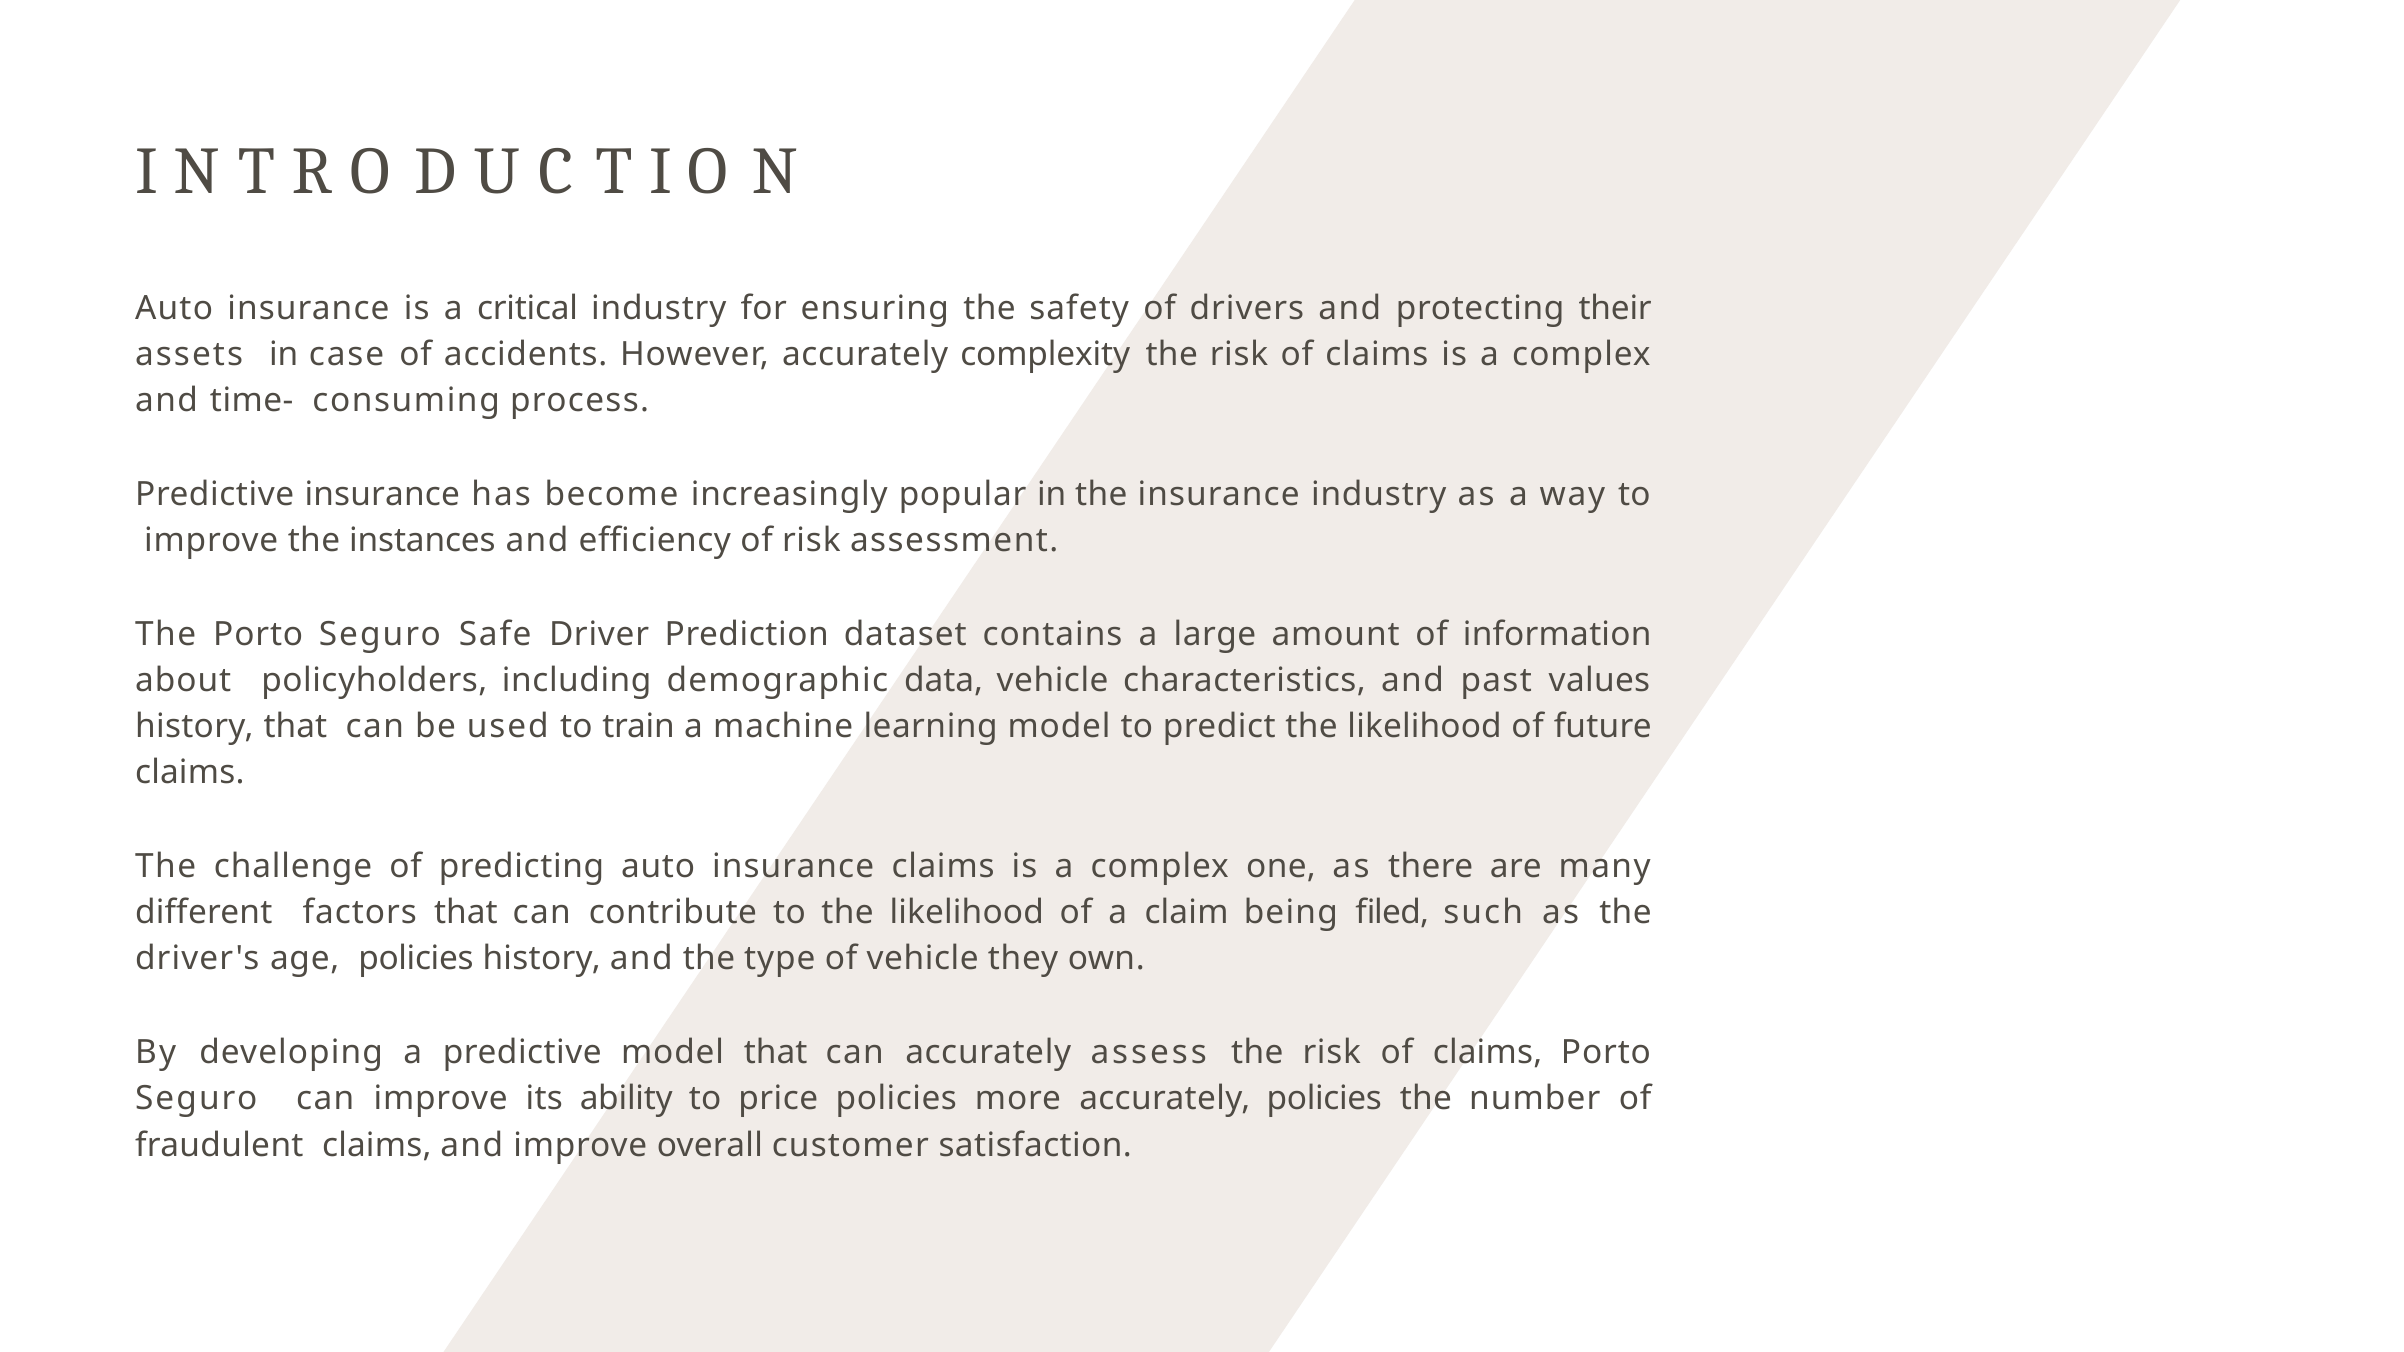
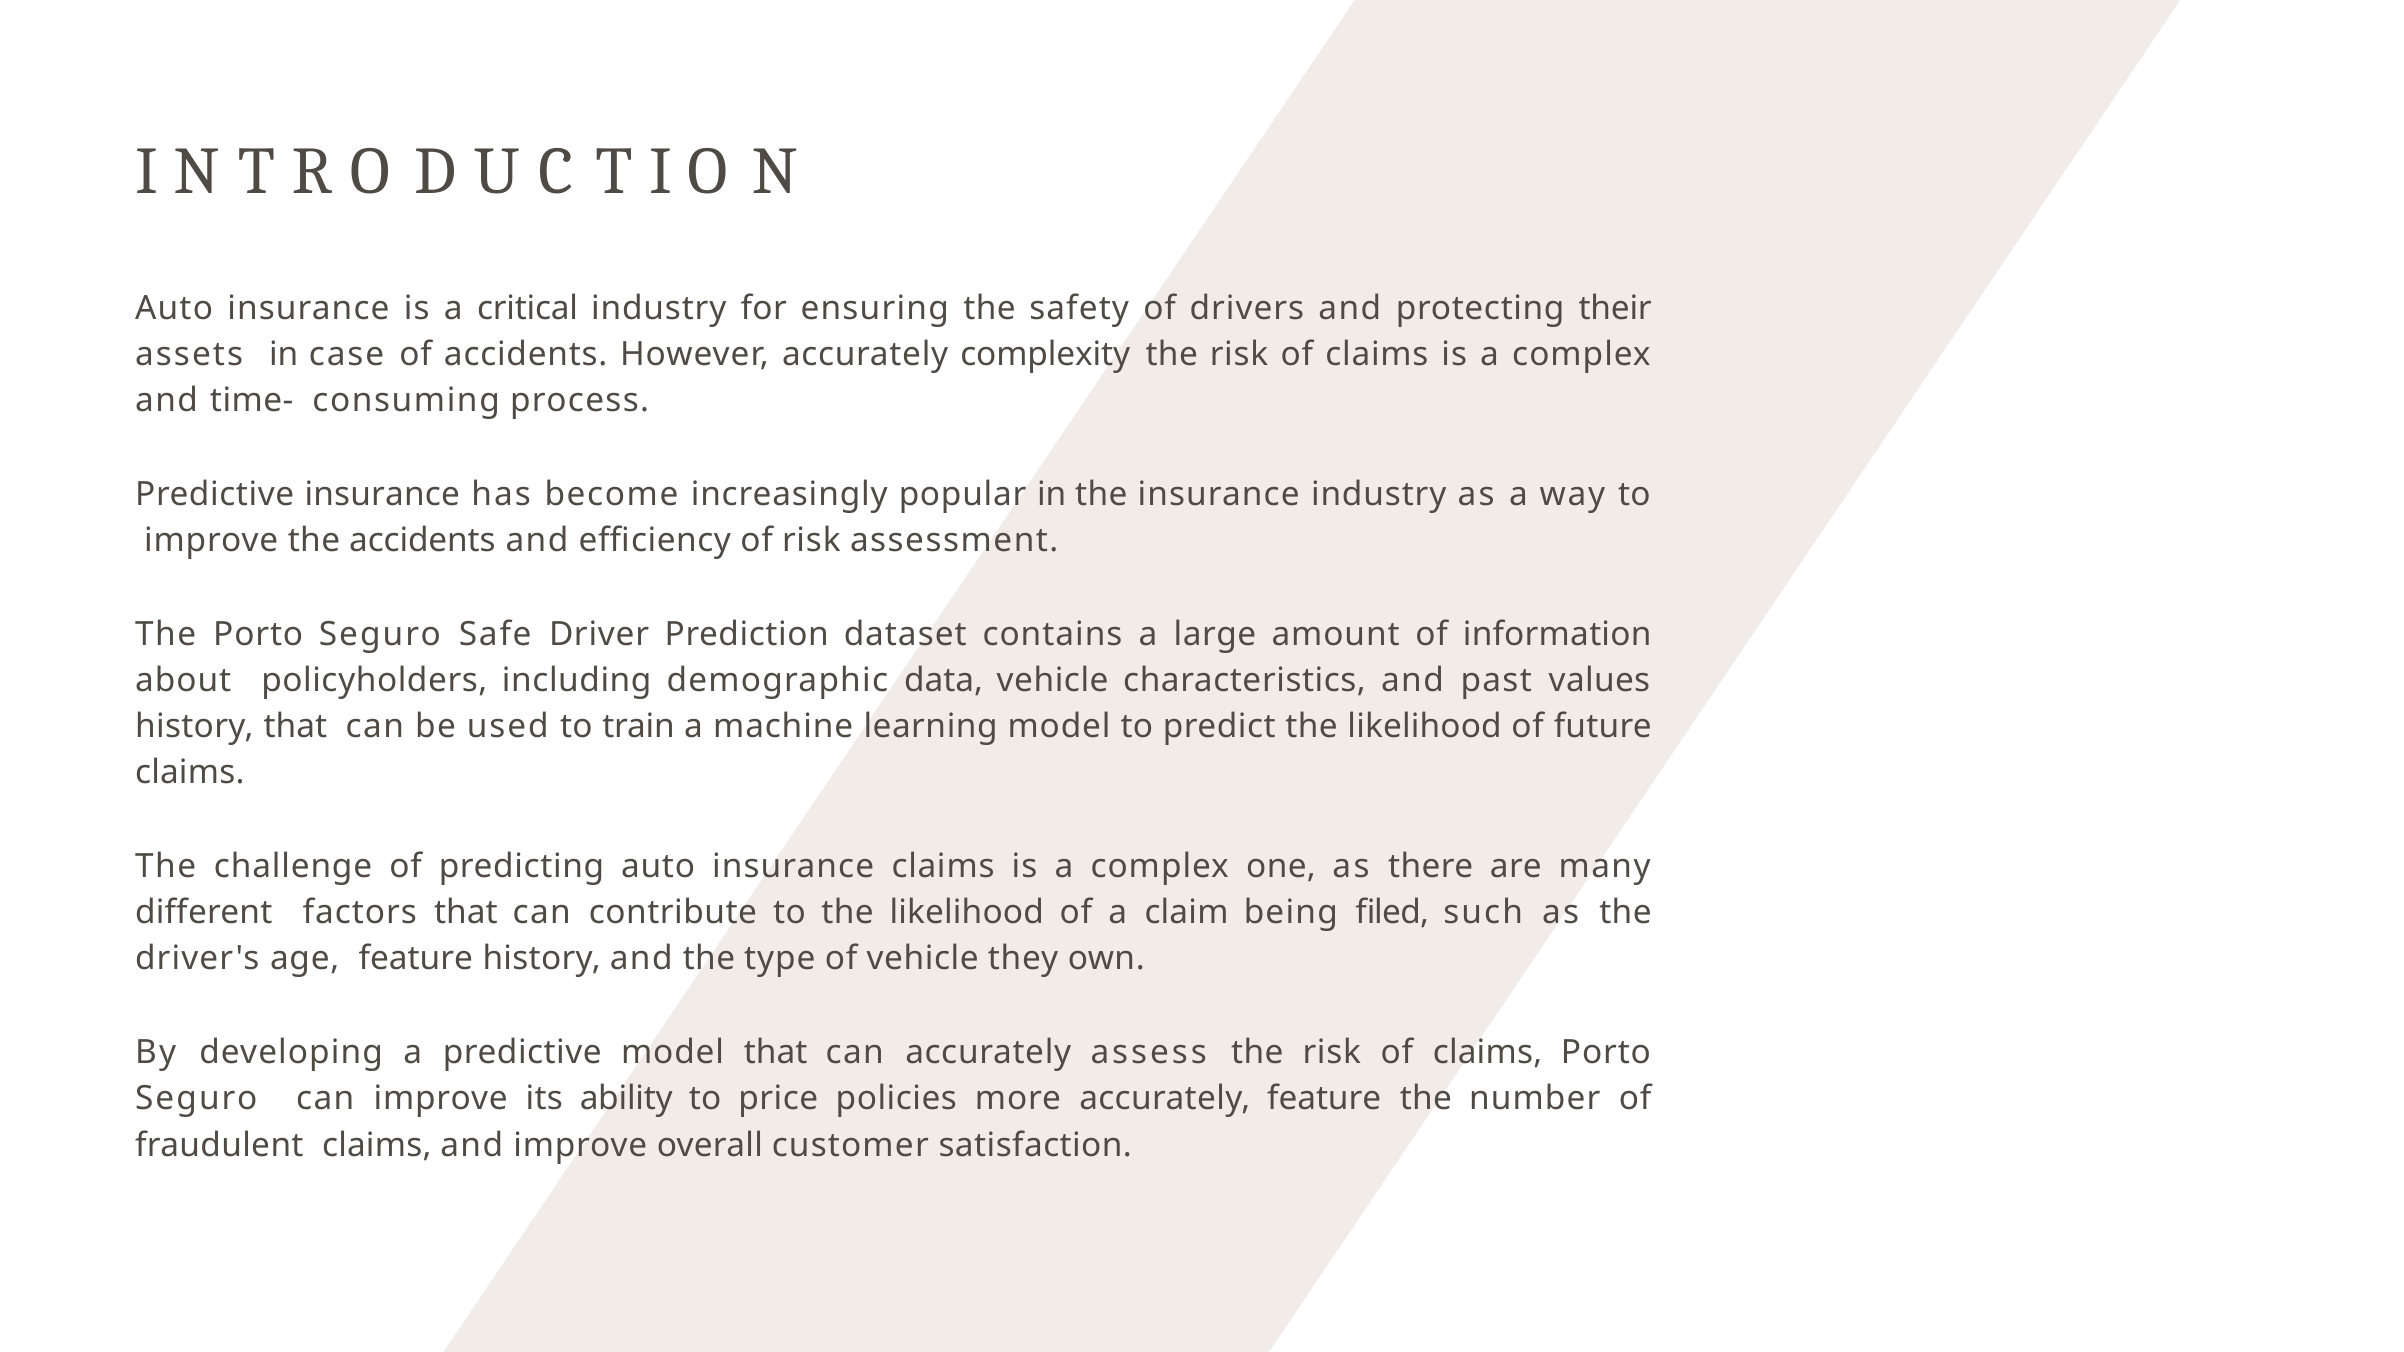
the instances: instances -> accidents (422, 541)
age policies: policies -> feature (416, 959)
accurately policies: policies -> feature (1324, 1099)
